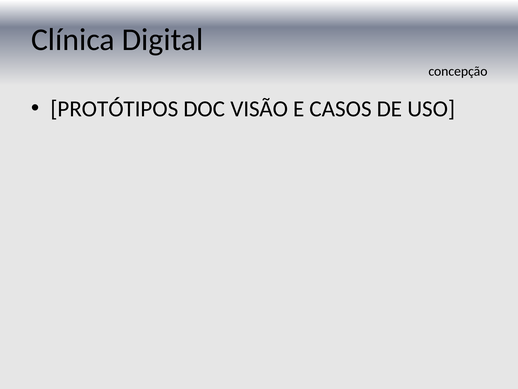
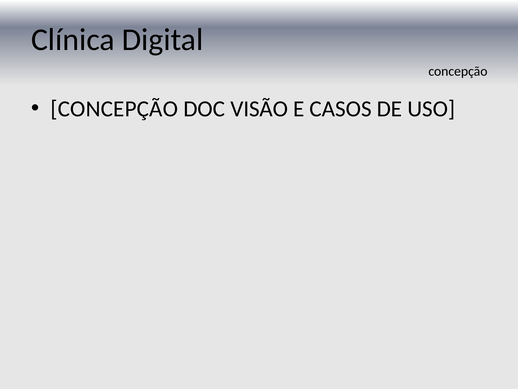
PROTÓTIPOS: PROTÓTIPOS -> CONCEPÇÃO (114, 109)
